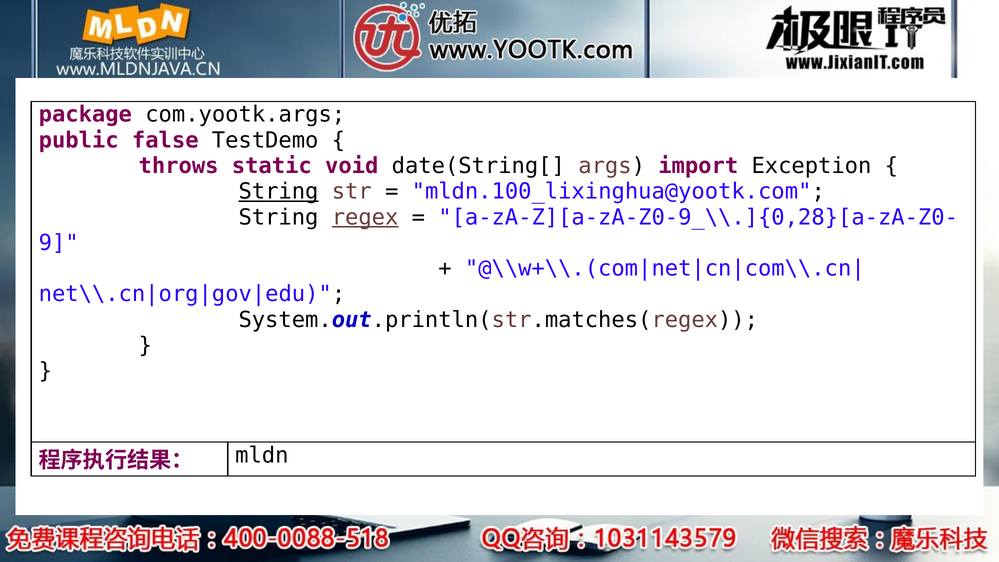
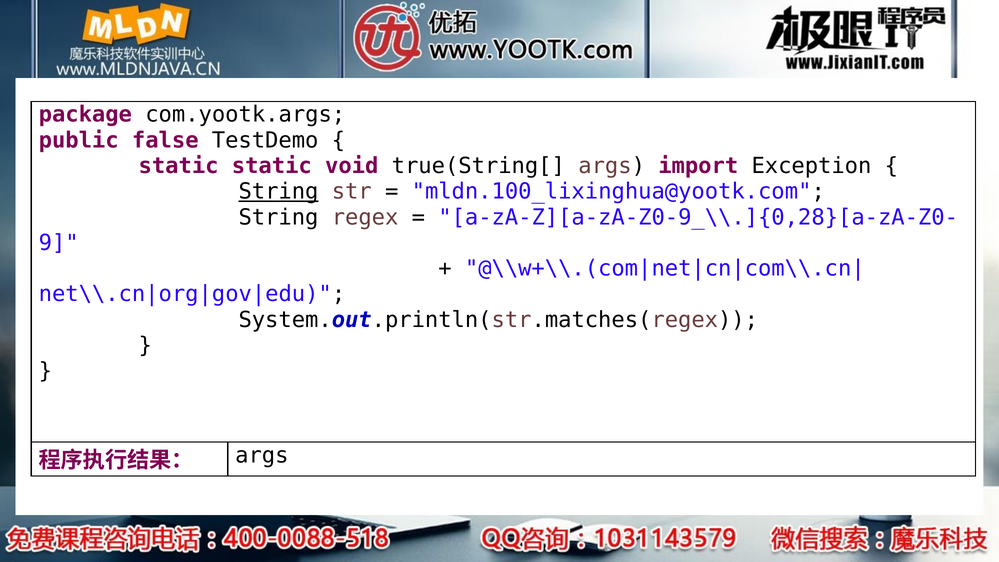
throws: throws -> static (179, 166)
date(String[: date(String[ -> true(String[ (478, 166)
regex underline: present -> none (365, 217)
mldn: mldn -> args (262, 455)
